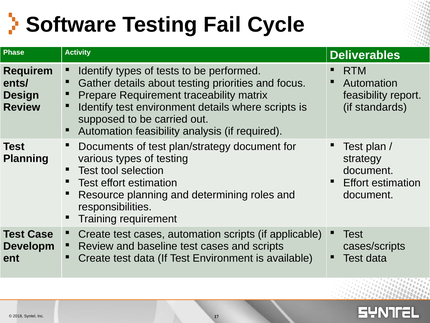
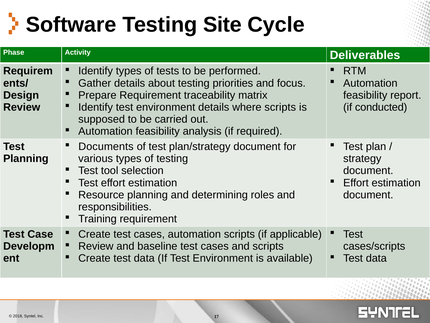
Fail: Fail -> Site (222, 25)
standards: standards -> conducted (381, 107)
